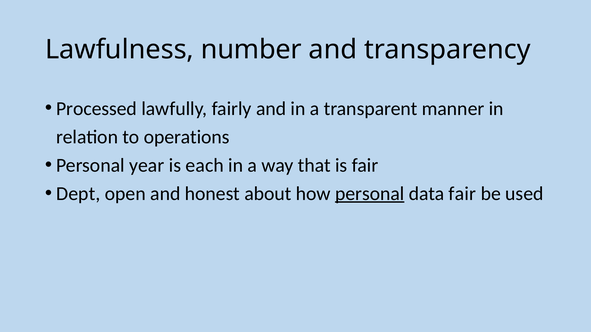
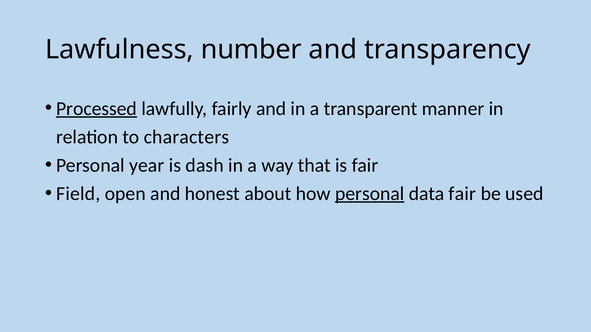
Processed underline: none -> present (97, 109)
operations: operations -> characters (186, 137)
each: each -> dash (205, 165)
Dept: Dept -> Field (78, 194)
